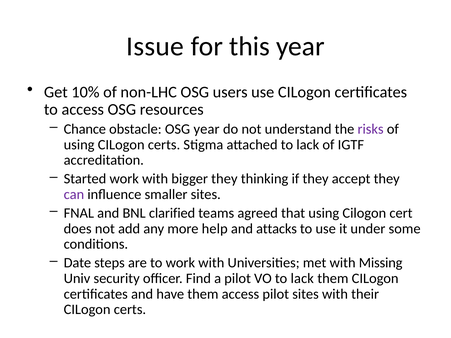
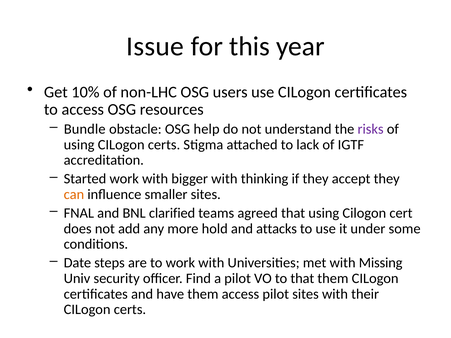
Chance: Chance -> Bundle (85, 129)
OSG year: year -> help (207, 129)
bigger they: they -> with (224, 179)
can colour: purple -> orange (74, 195)
help: help -> hold (215, 229)
VO to lack: lack -> that (302, 279)
